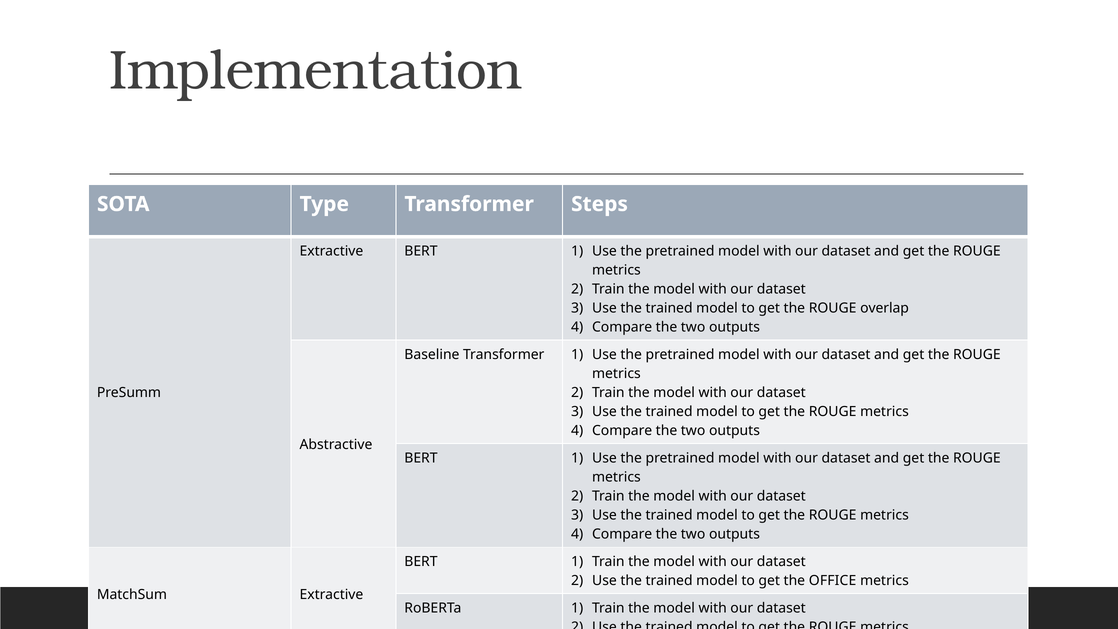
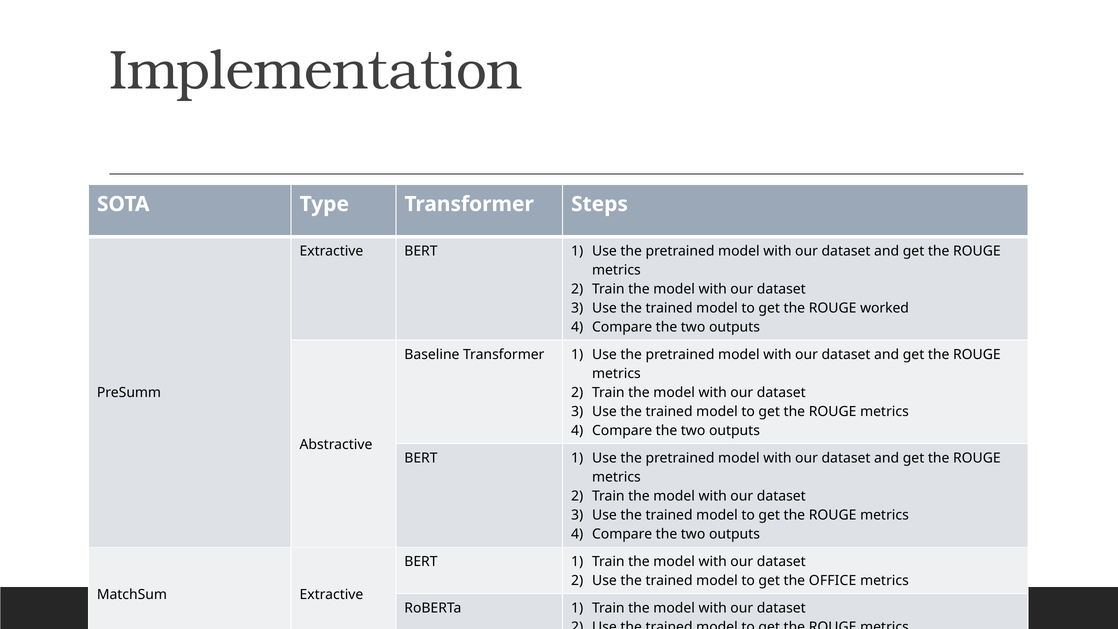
overlap: overlap -> worked (885, 308)
